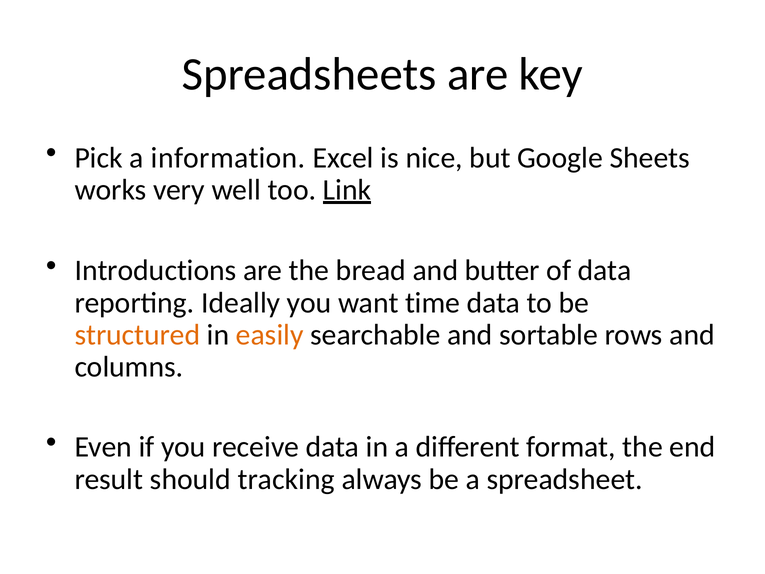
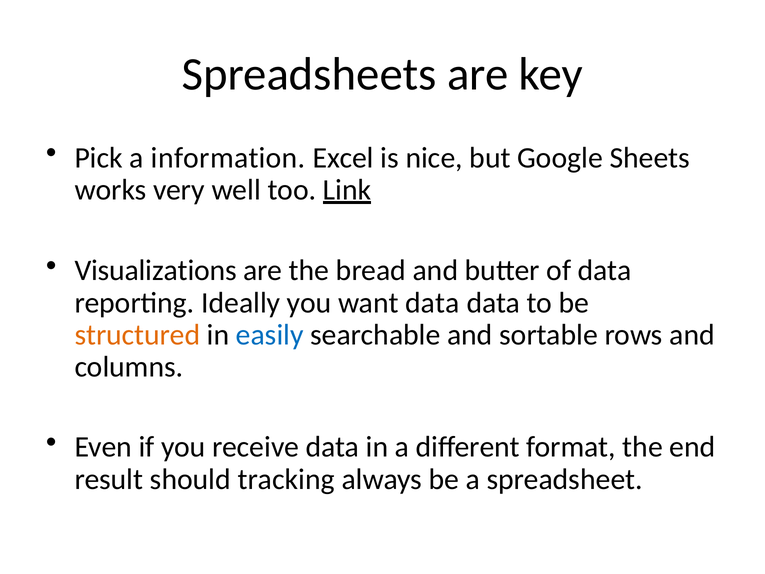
Introductions: Introductions -> Visualizations (156, 270)
want time: time -> data (432, 303)
easily colour: orange -> blue (270, 335)
